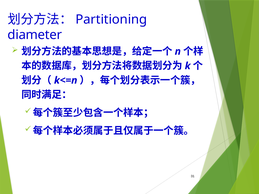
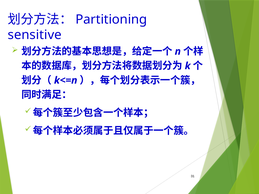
diameter: diameter -> sensitive (35, 35)
